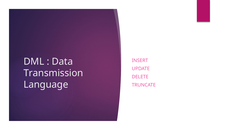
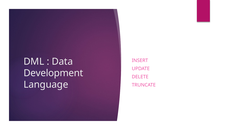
Transmission: Transmission -> Development (53, 73)
